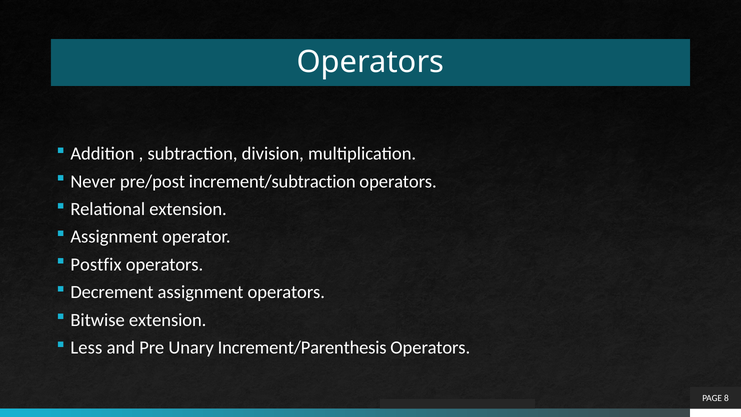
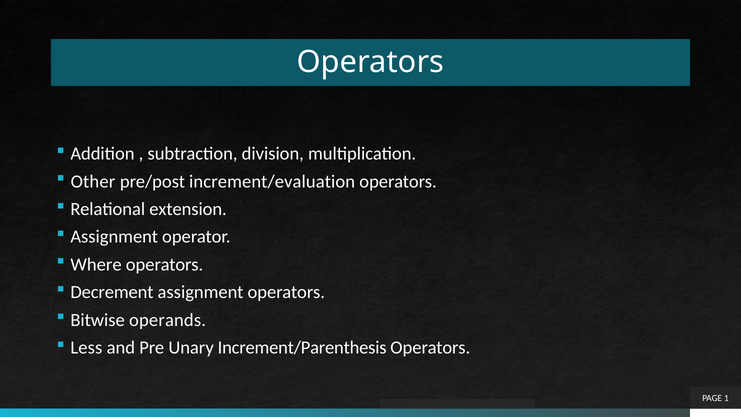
Never: Never -> Other (93, 181)
increment/subtraction: increment/subtraction -> increment/evaluation (272, 181)
Postfix: Postfix -> Where (96, 264)
Bitwise extension: extension -> operands (168, 320)
8: 8 -> 1 (726, 398)
